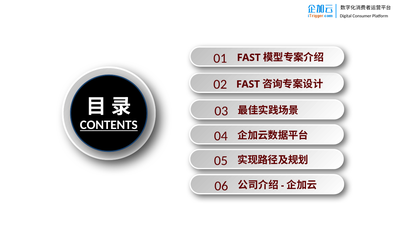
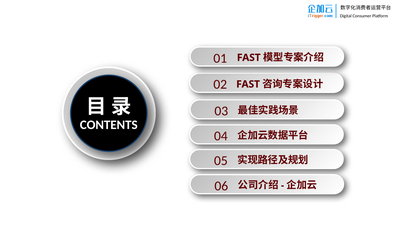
CONTENTS underline: present -> none (109, 125)
